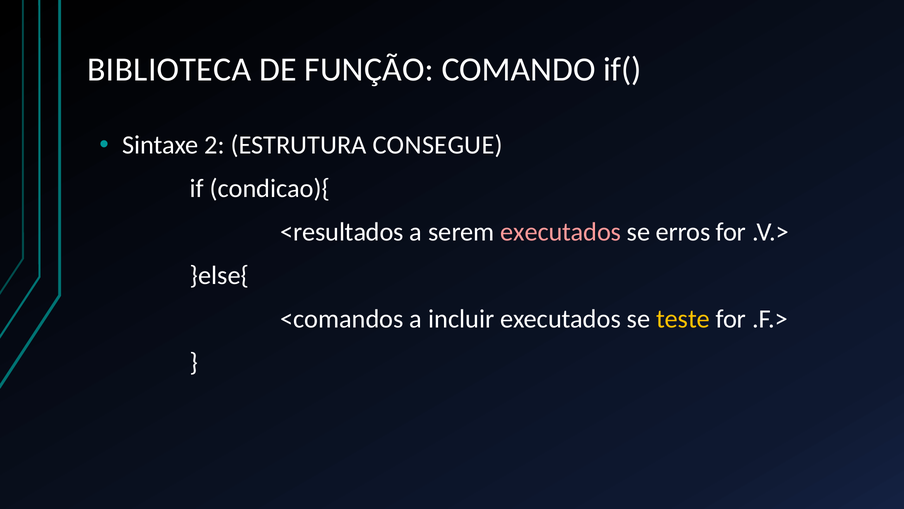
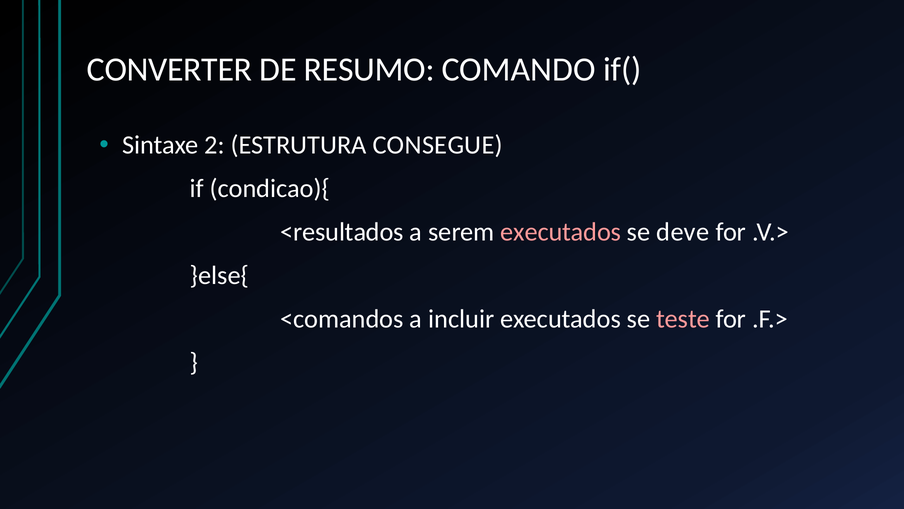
BIBLIOTECA: BIBLIOTECA -> CONVERTER (170, 69)
FUNÇÃO: FUNÇÃO -> RESUMO (369, 69)
erros: erros -> deve (683, 232)
teste colour: yellow -> pink (683, 319)
